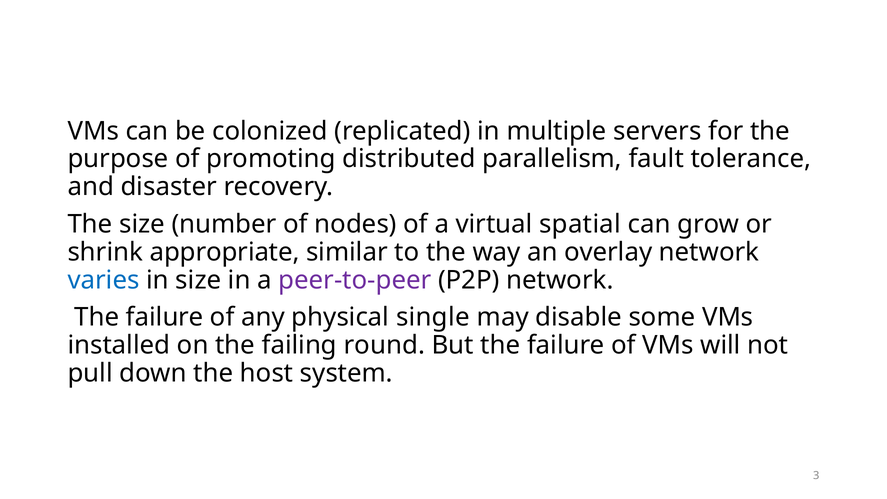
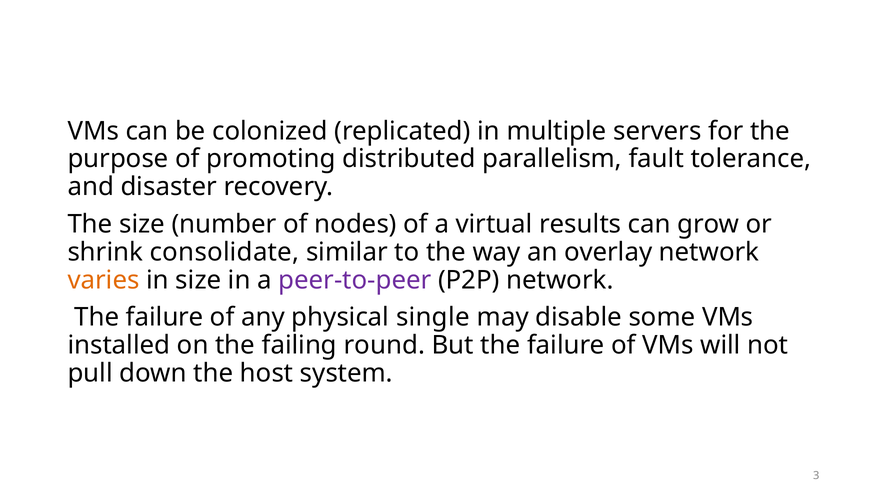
spatial: spatial -> results (580, 224)
appropriate: appropriate -> consolidate (224, 252)
varies colour: blue -> orange (104, 280)
